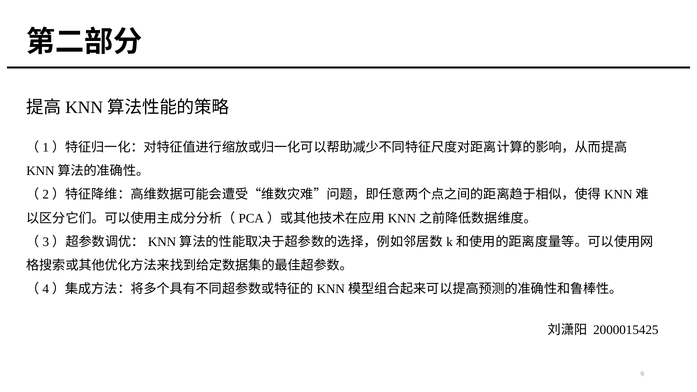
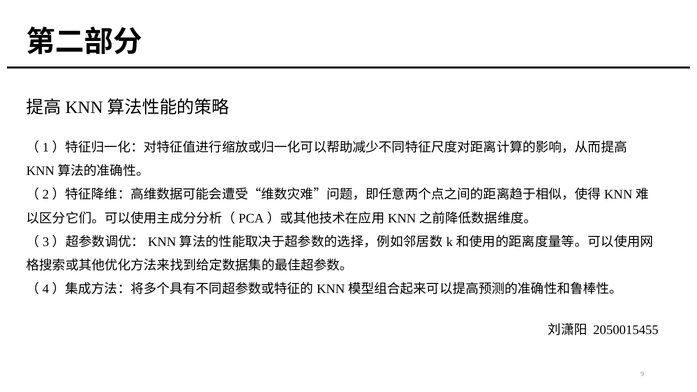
2000015425: 2000015425 -> 2050015455 (626, 330)
